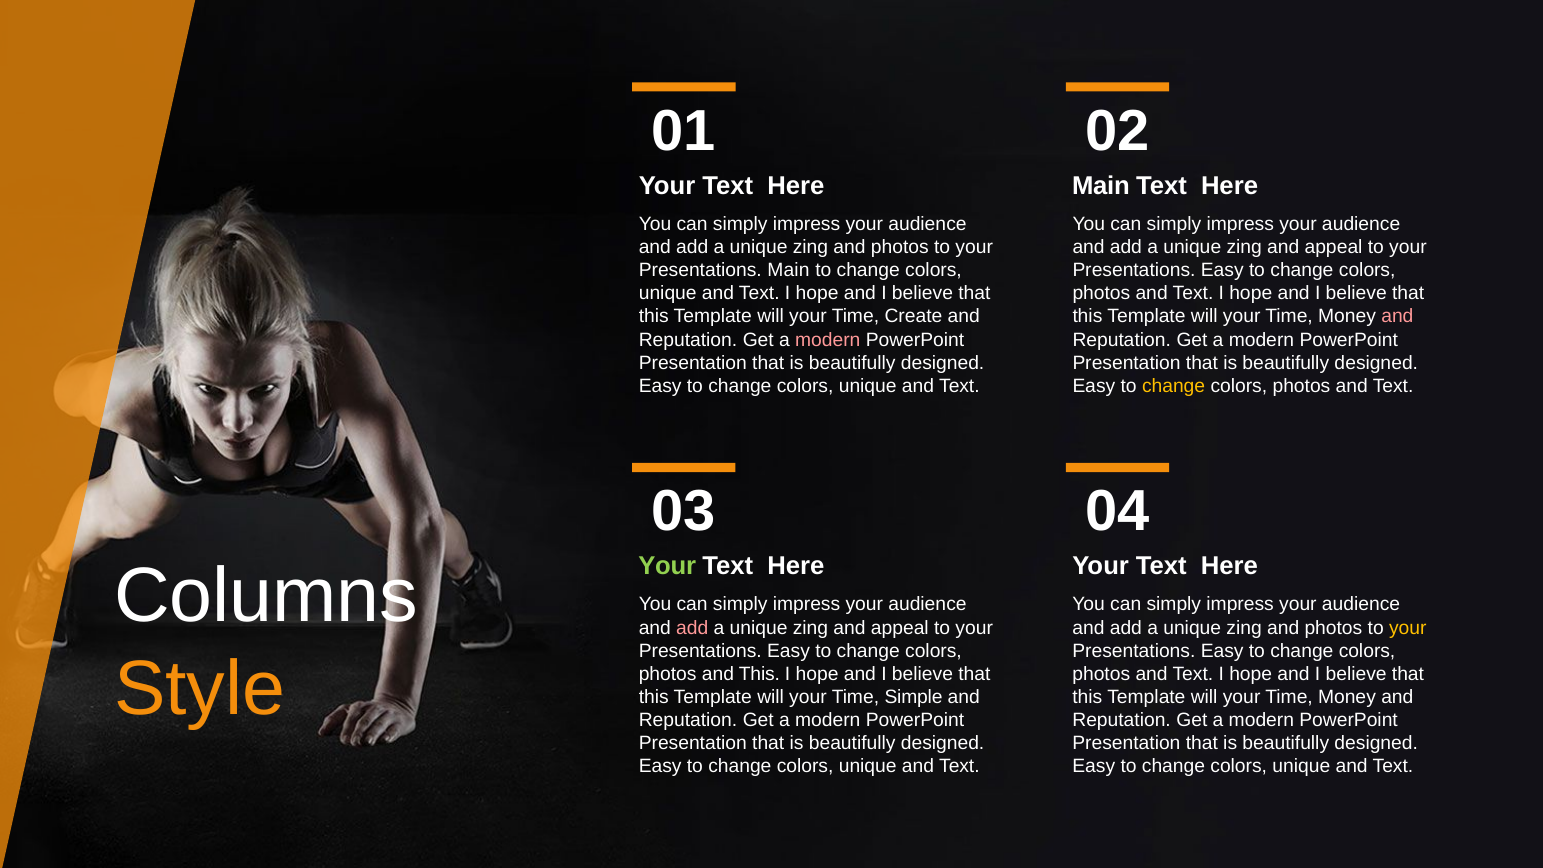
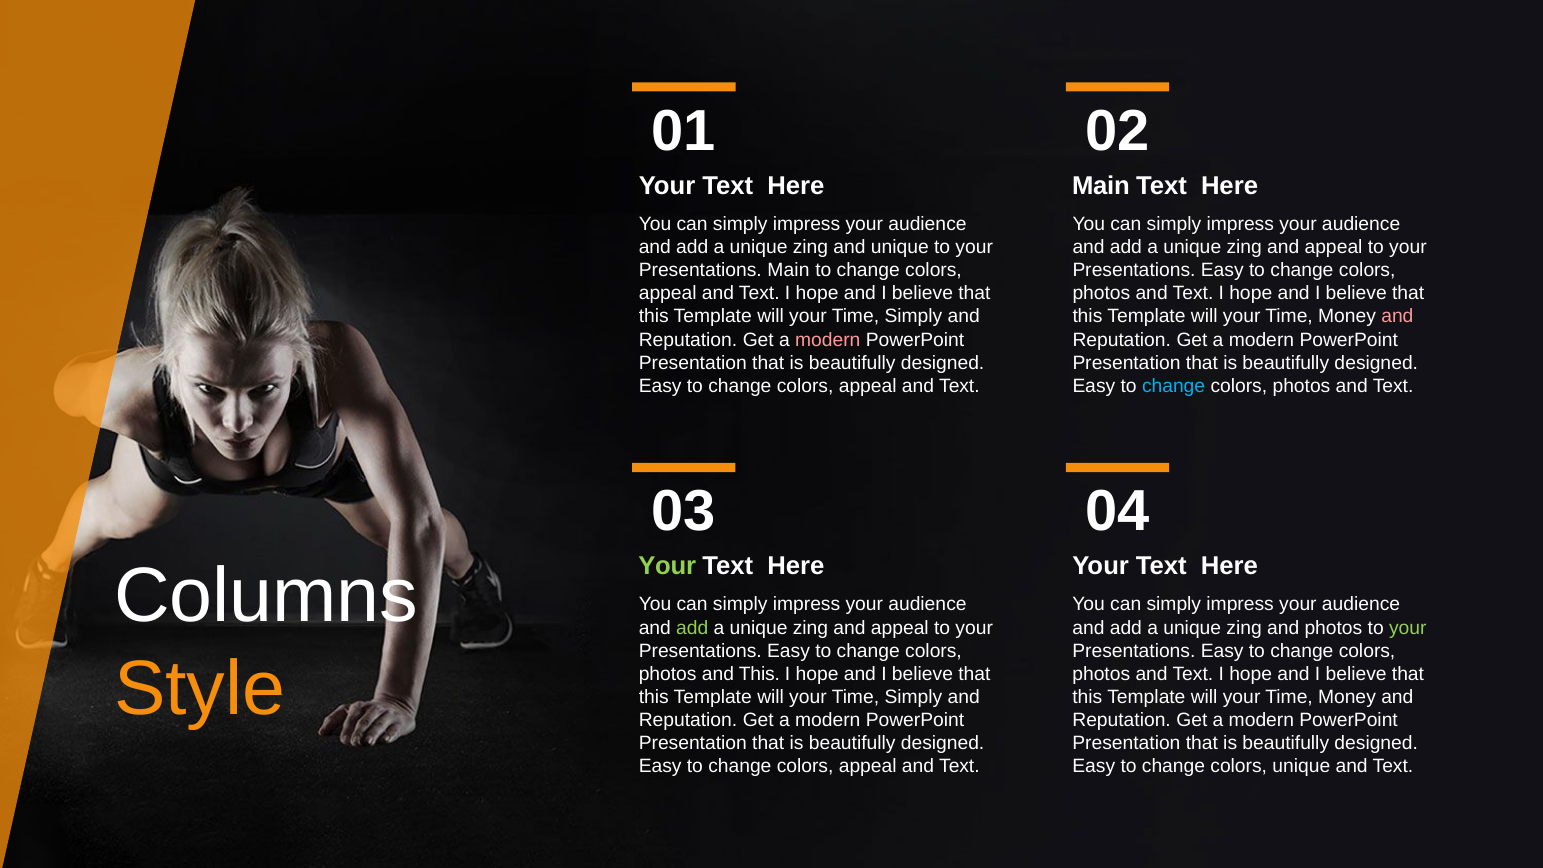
photos: photos -> unique (900, 247)
unique: unique -> appeal (668, 293)
Create: Create -> Simply (913, 316)
unique: unique -> appeal (868, 386)
change colour: yellow -> light blue (1174, 386)
add colour: pink -> light green (692, 628)
your colour: yellow -> light green (1408, 628)
Simple: Simple -> Simply (913, 697)
unique: unique -> appeal (868, 767)
